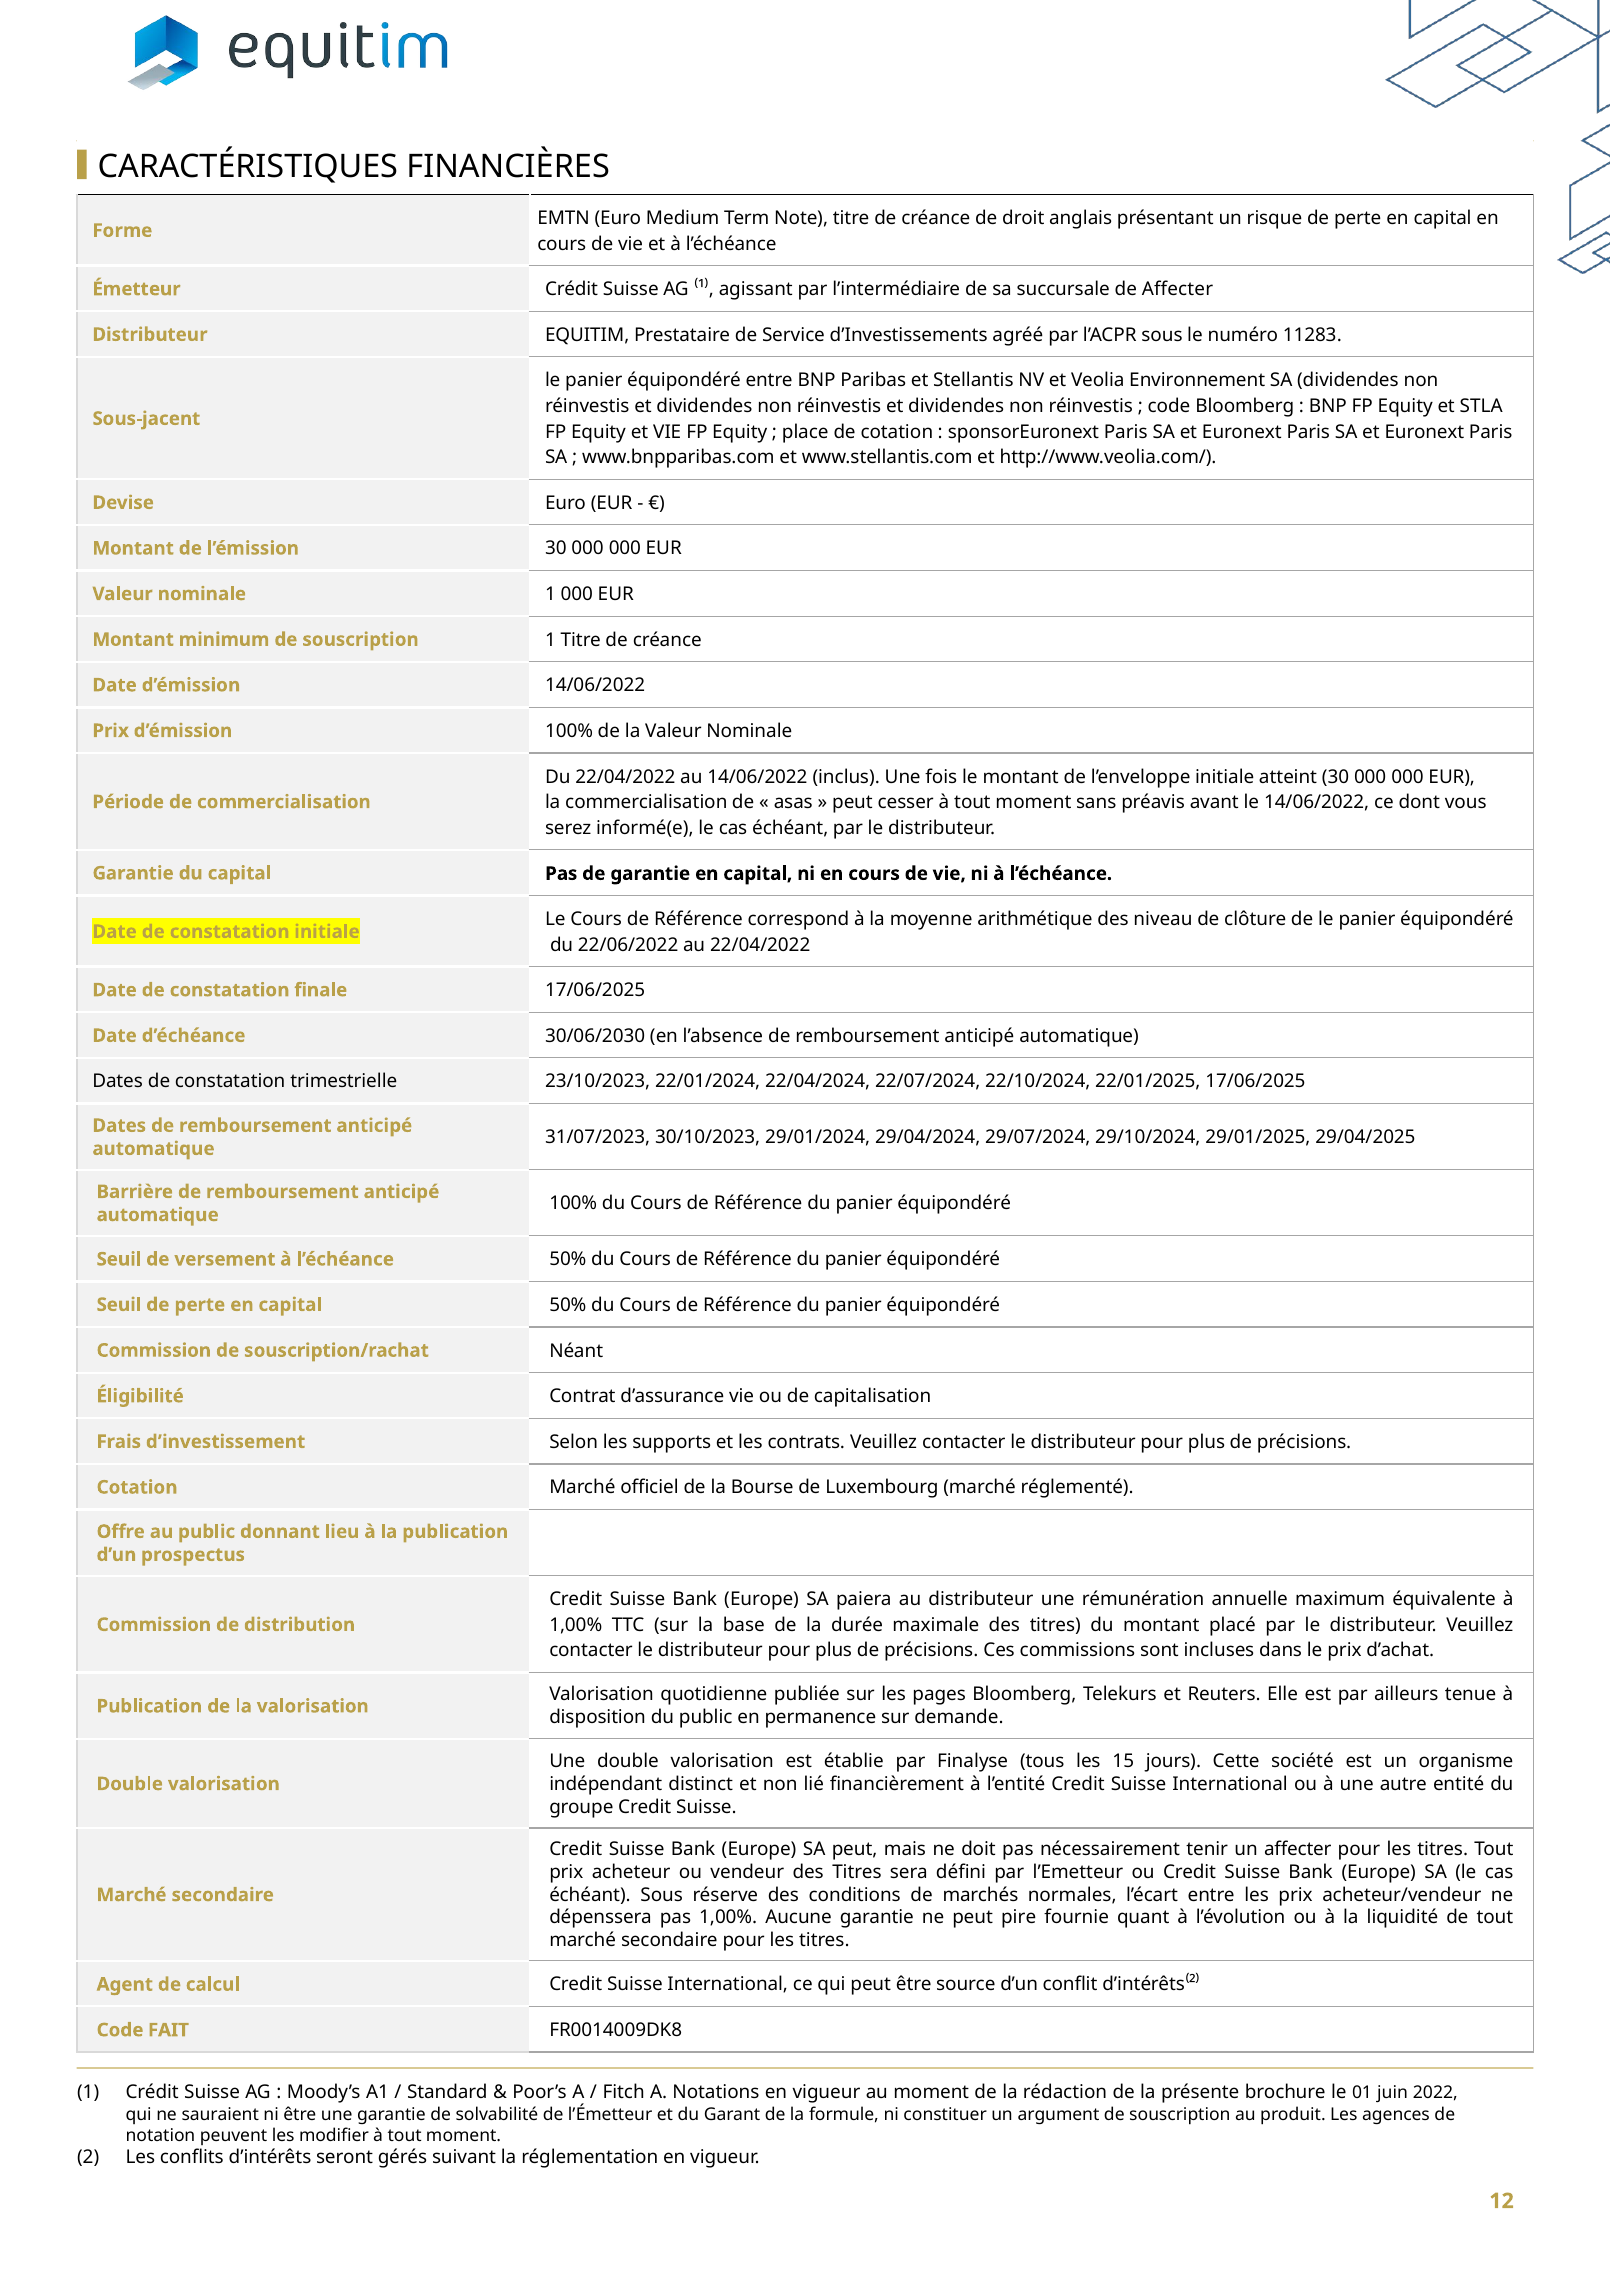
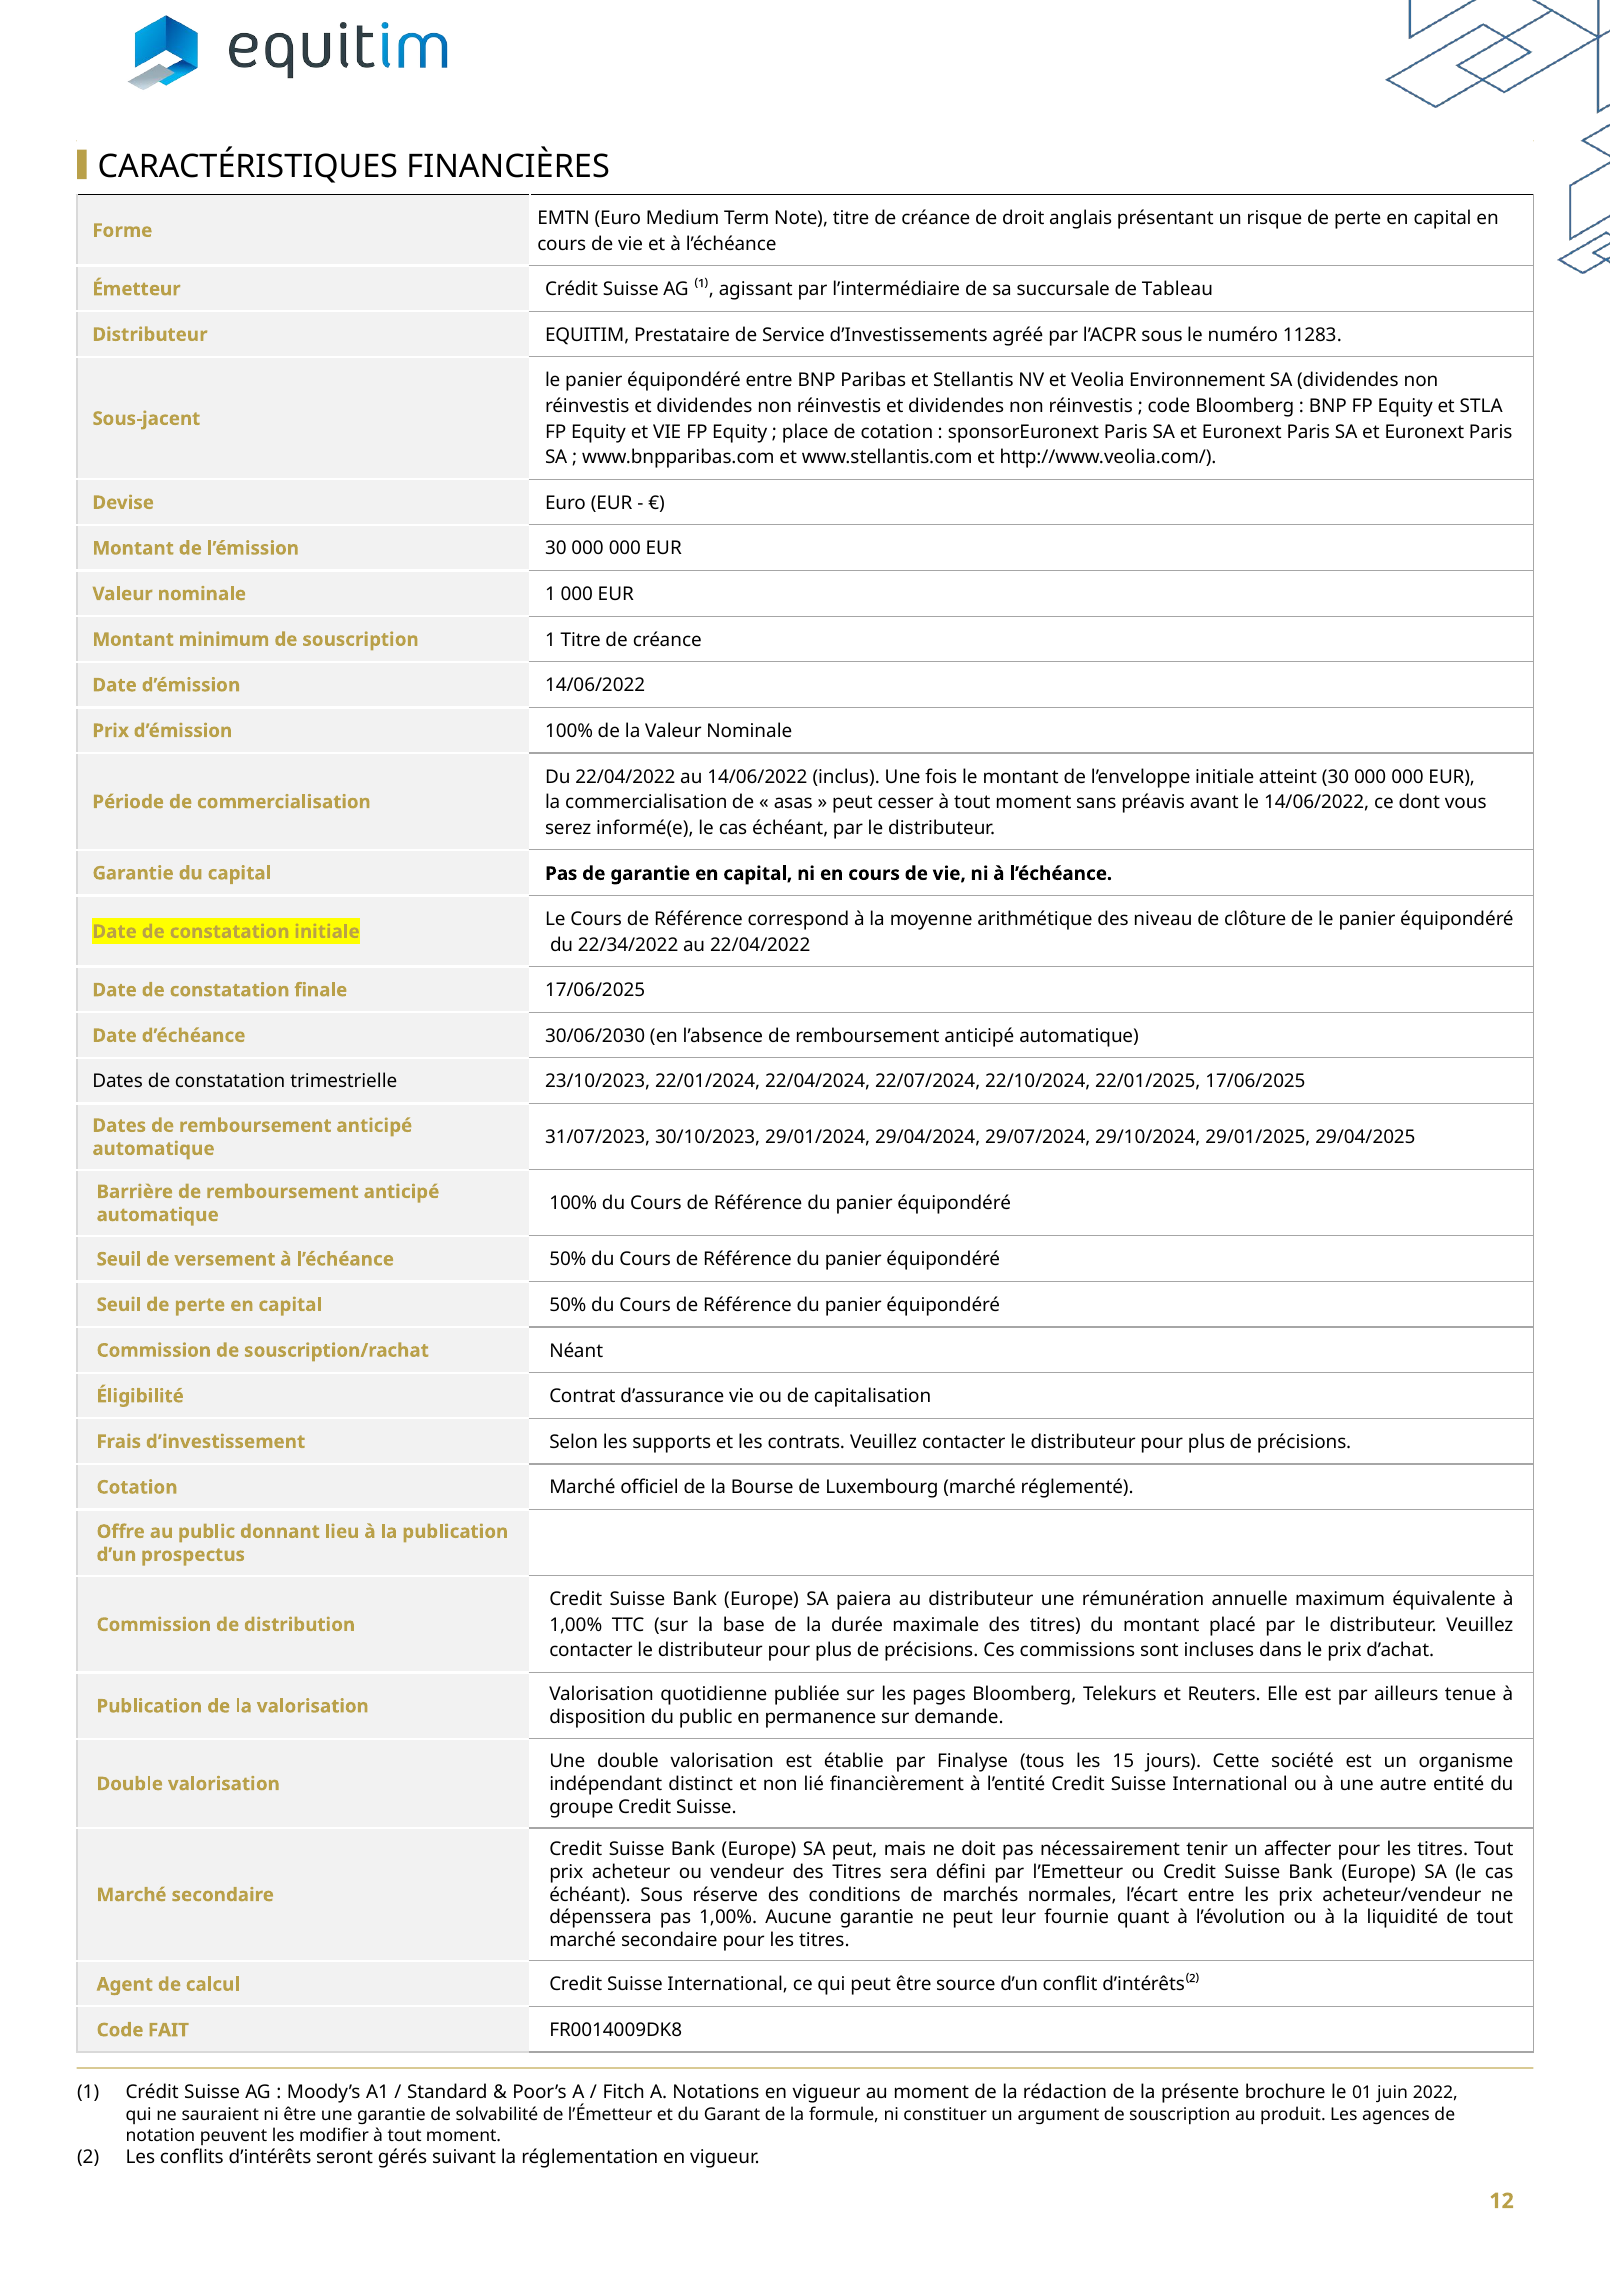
de Affecter: Affecter -> Tableau (1177, 289)
22/06/2022: 22/06/2022 -> 22/34/2022 (628, 945)
pire: pire -> leur (1019, 1917)
